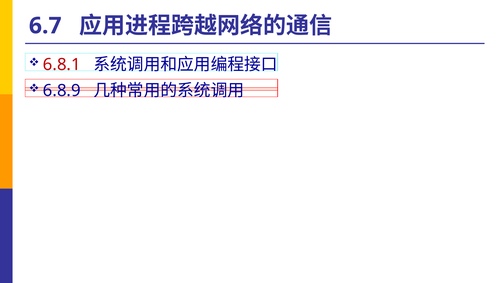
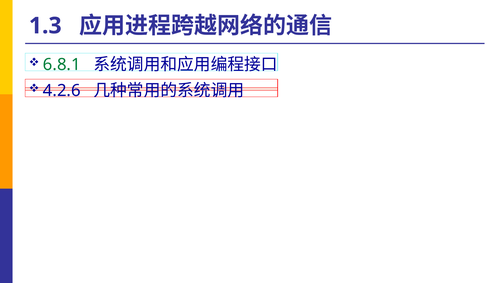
6.7: 6.7 -> 1.3 (45, 26)
6.8.1 colour: red -> green (62, 64)
6.8.9: 6.8.9 -> 4.2.6 (62, 90)
